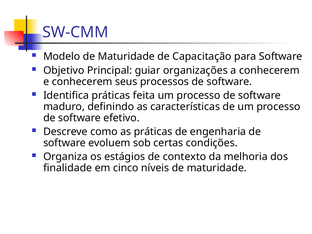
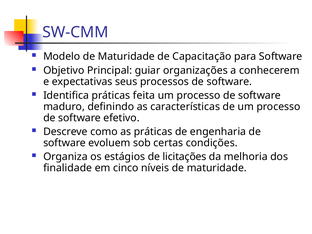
e conhecerem: conhecerem -> expectativas (82, 82)
contexto: contexto -> licitações (185, 157)
